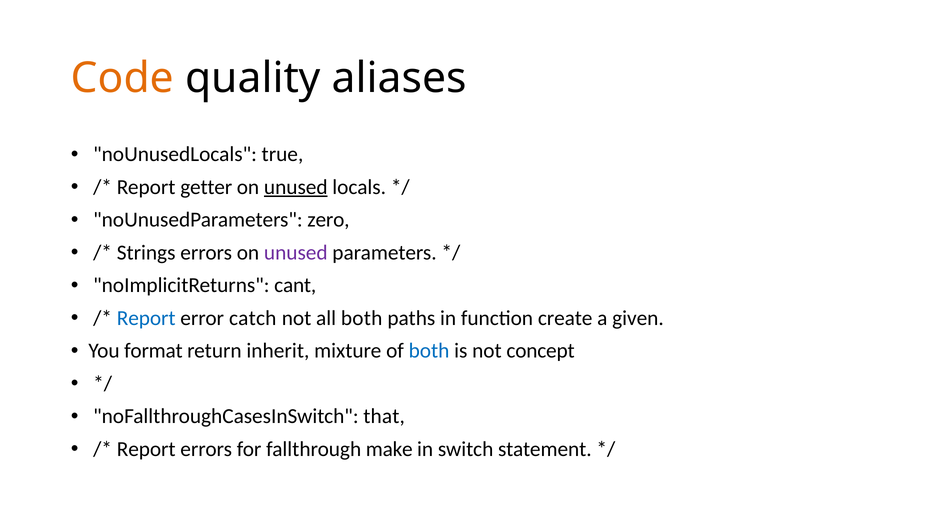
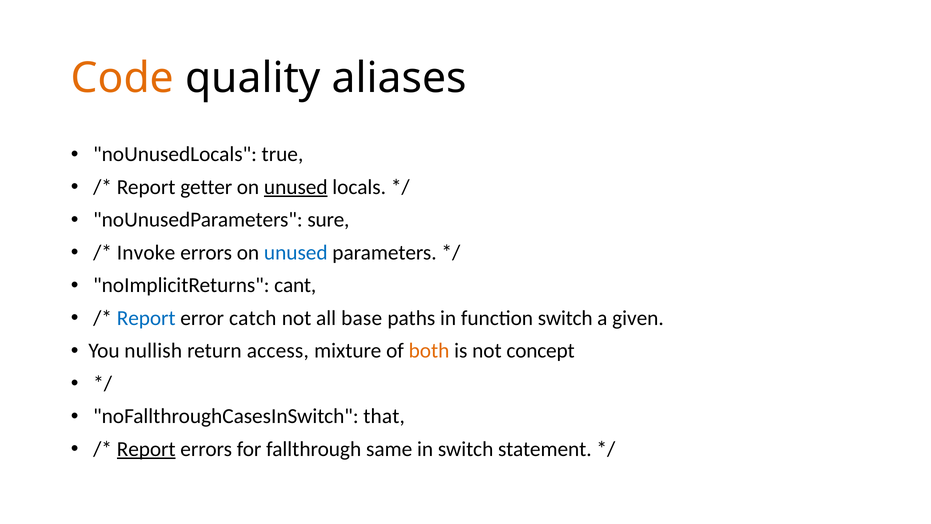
zero: zero -> sure (328, 220)
Strings: Strings -> Invoke (146, 252)
unused colour: purple -> blue (296, 252)
all both: both -> base (362, 318)
function create: create -> switch (565, 318)
format: format -> nullish (153, 351)
inherit: inherit -> access (278, 351)
both colour: blue -> orange (429, 351)
Report underline: none -> present (146, 449)
make: make -> same (389, 449)
